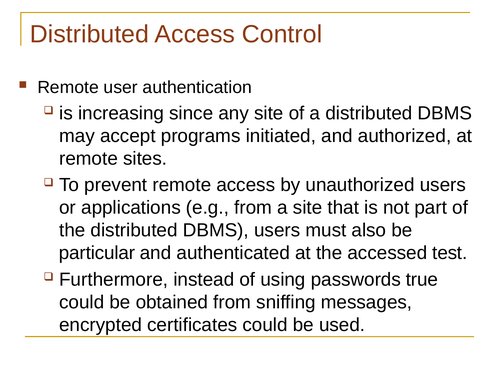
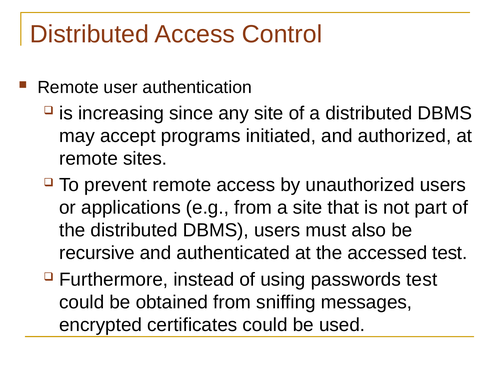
particular: particular -> recursive (97, 253)
passwords true: true -> test (422, 280)
